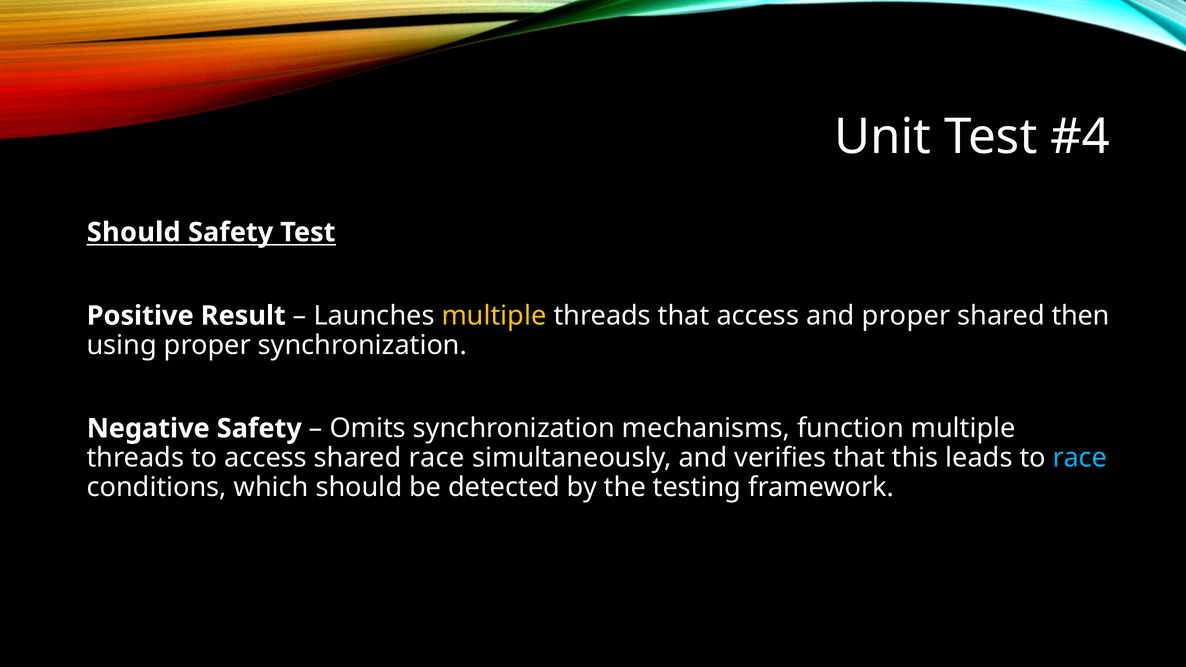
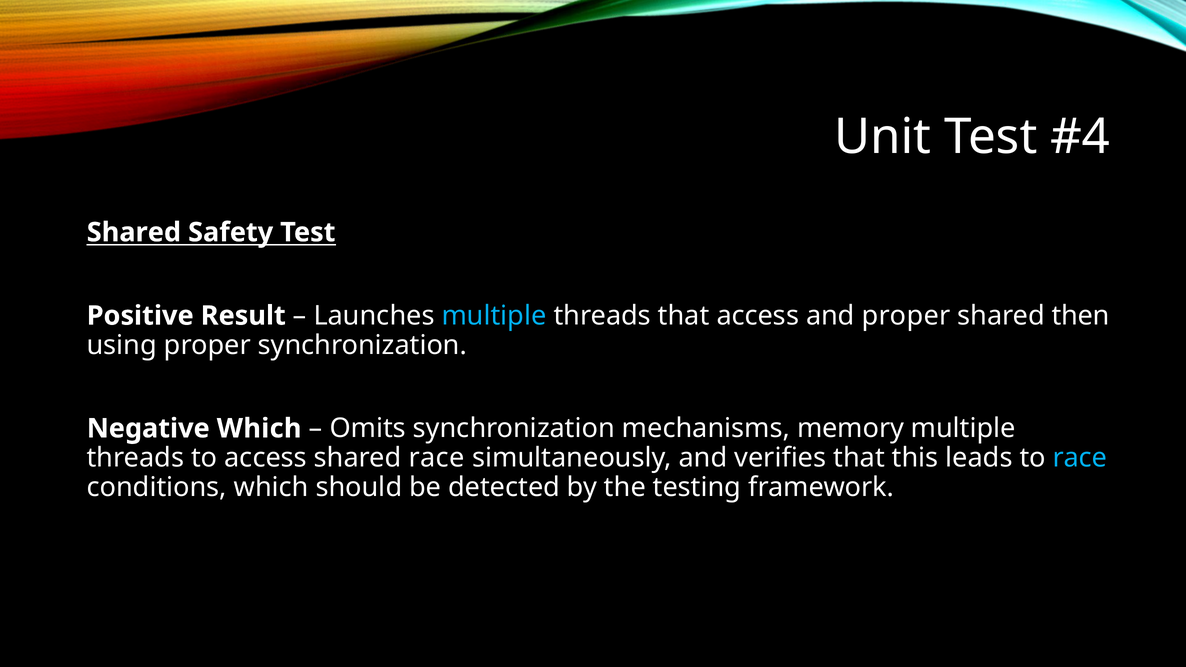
Should: Should -> Shared (134, 232)
multiple colour: yellow -> light blue (494, 316)
Negative Safety: Safety -> Which (259, 429)
function: function -> memory (851, 429)
